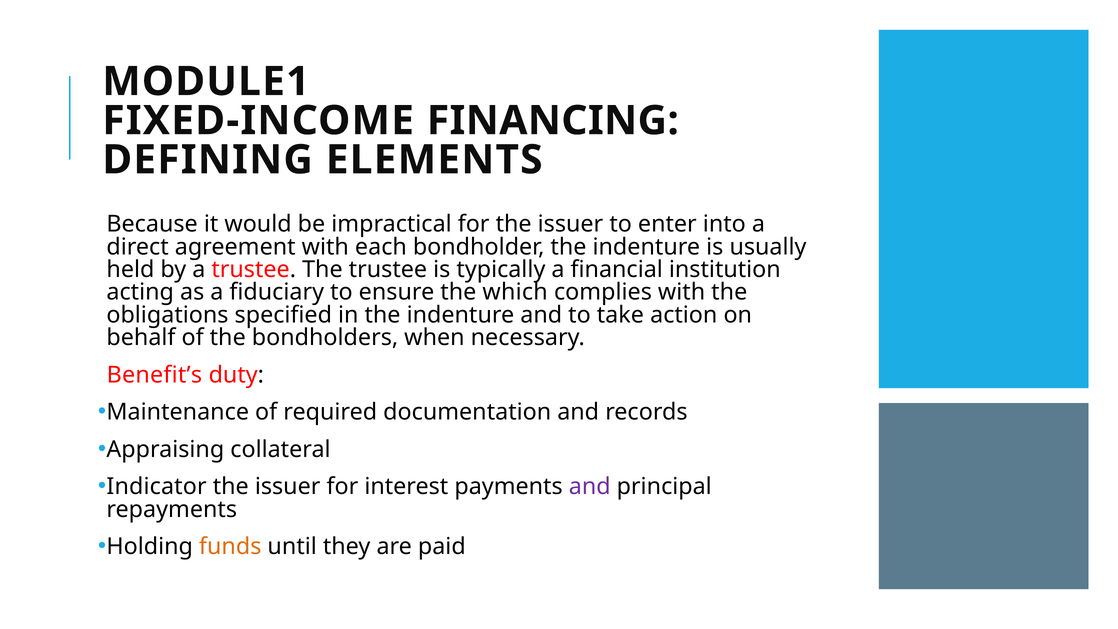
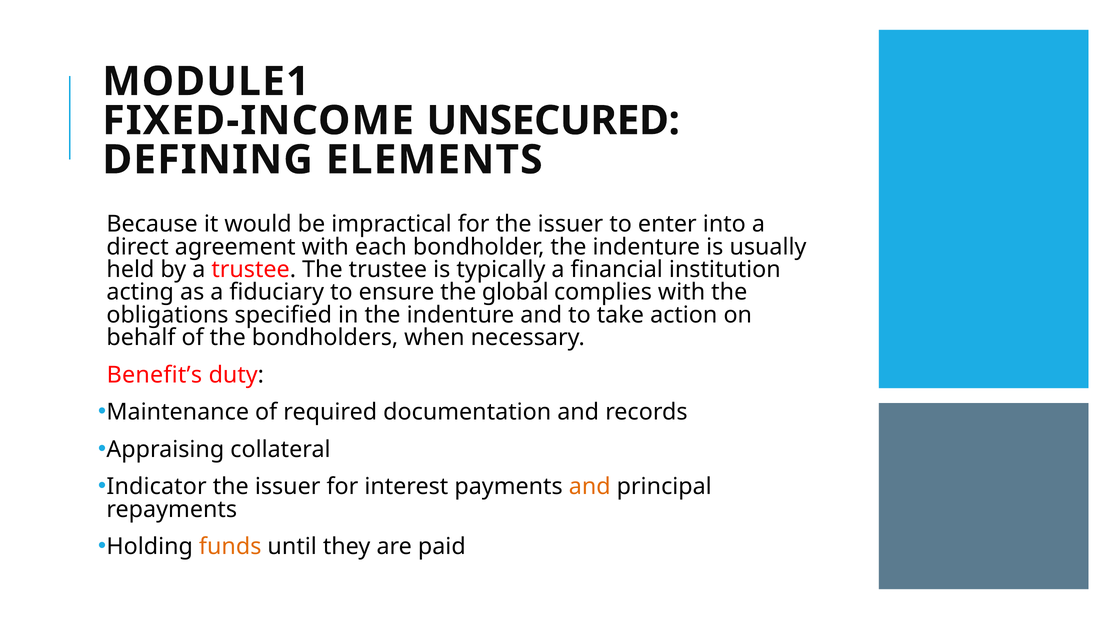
FINANCING: FINANCING -> UNSECURED (553, 121)
which: which -> global (515, 292)
and colour: purple -> orange (590, 487)
